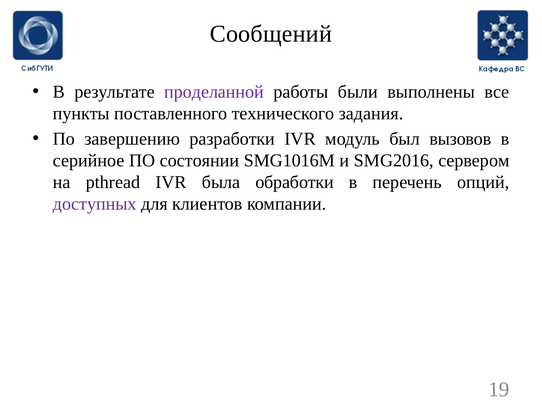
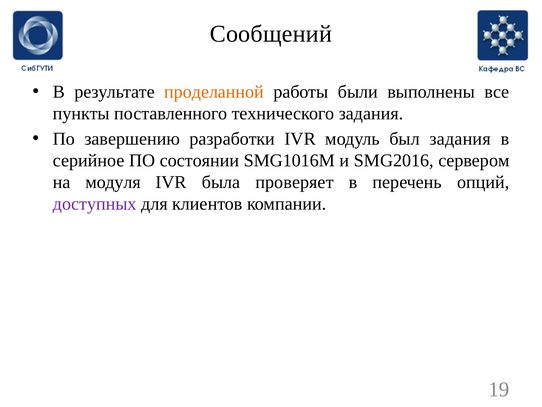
проделанной colour: purple -> orange (214, 92)
был вызовов: вызовов -> задания (460, 139)
pthread: pthread -> модуля (113, 182)
обработки: обработки -> проверяет (294, 182)
